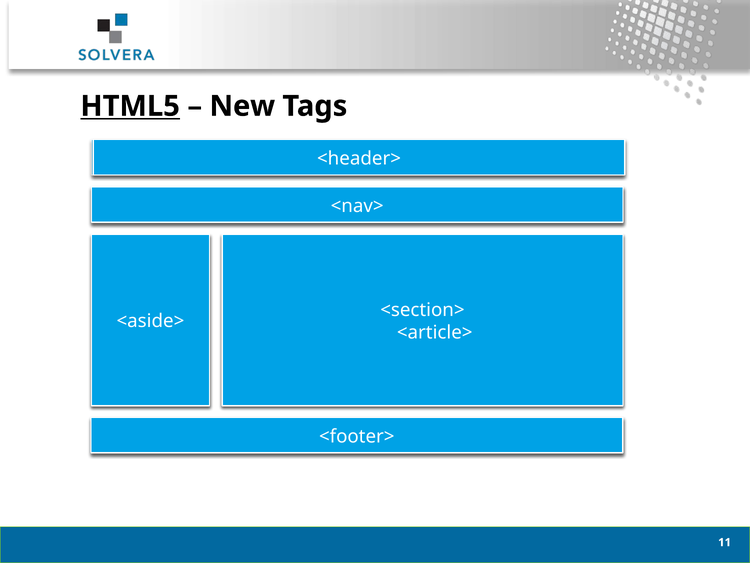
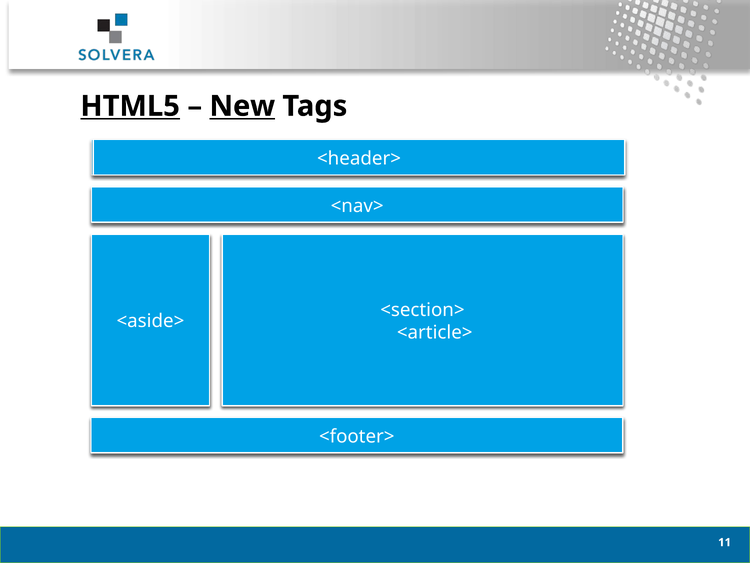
New underline: none -> present (242, 106)
